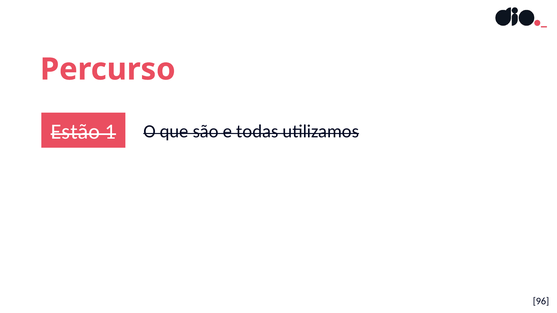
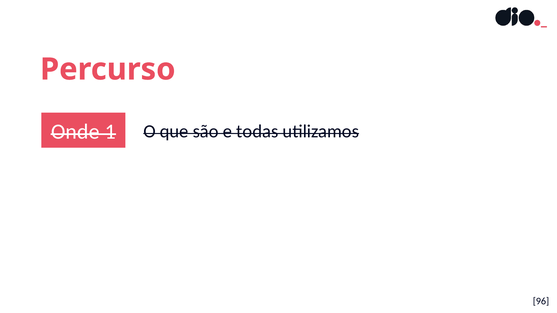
Estão: Estão -> Onde (75, 132)
